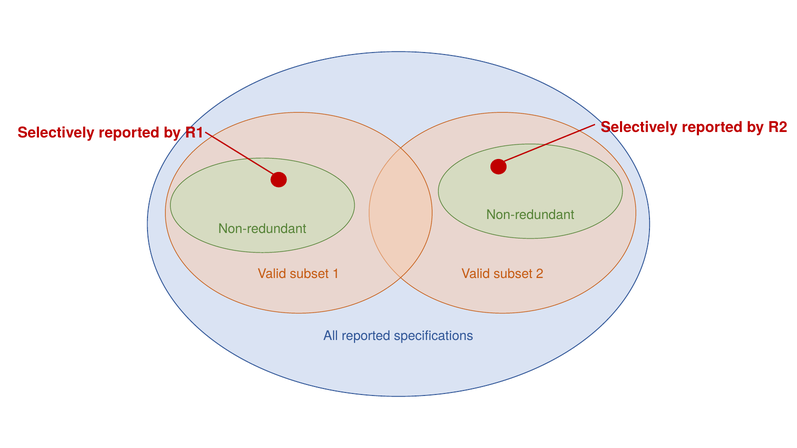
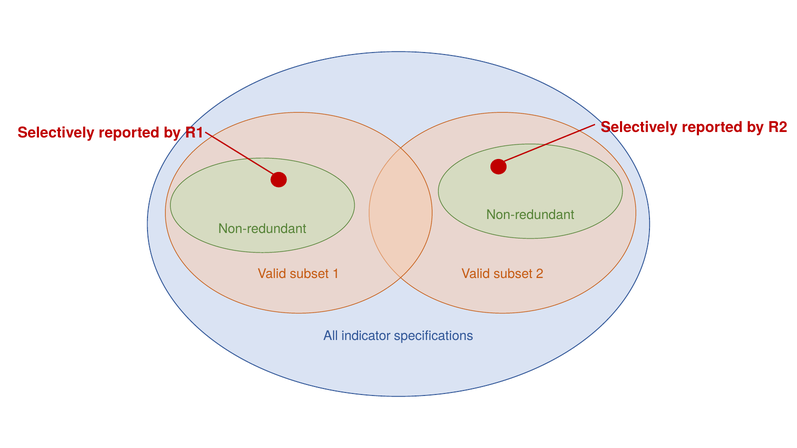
All reported: reported -> indicator (366, 336)
